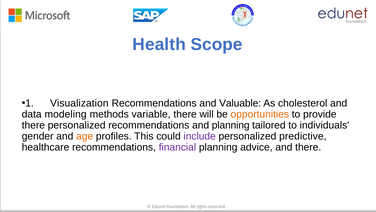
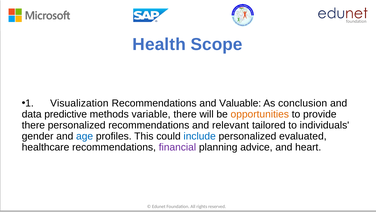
cholesterol: cholesterol -> conclusion (303, 103)
modeling: modeling -> predictive (66, 114)
and planning: planning -> relevant (231, 125)
age colour: orange -> blue (85, 136)
include colour: purple -> blue (200, 136)
predictive: predictive -> evaluated (303, 136)
and there: there -> heart (308, 147)
